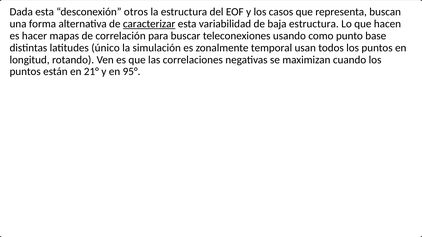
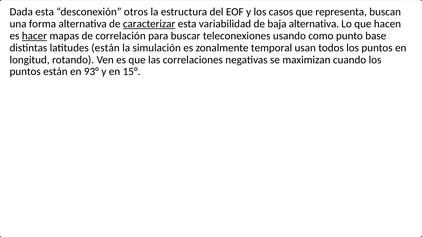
baja estructura: estructura -> alternativa (314, 24)
hacer underline: none -> present (34, 36)
latitudes único: único -> están (106, 48)
21°: 21° -> 93° (91, 72)
95°: 95° -> 15° (132, 72)
